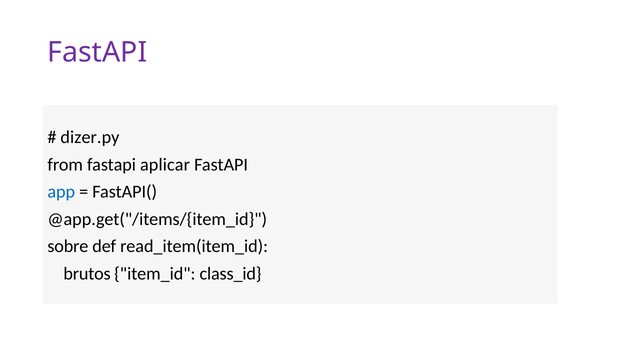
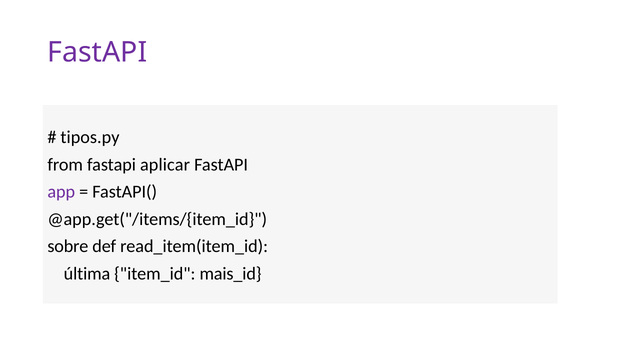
dizer.py: dizer.py -> tipos.py (90, 137)
app colour: blue -> purple (61, 192)
brutos: brutos -> última (87, 273)
class_id: class_id -> mais_id (231, 273)
